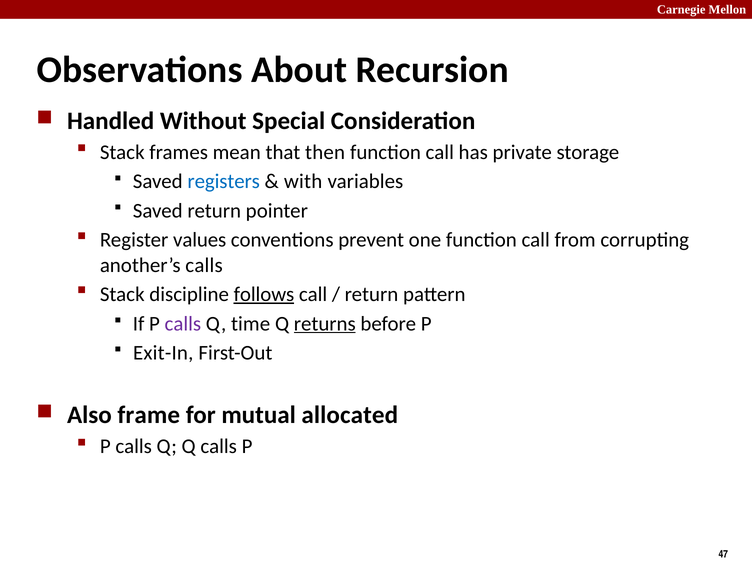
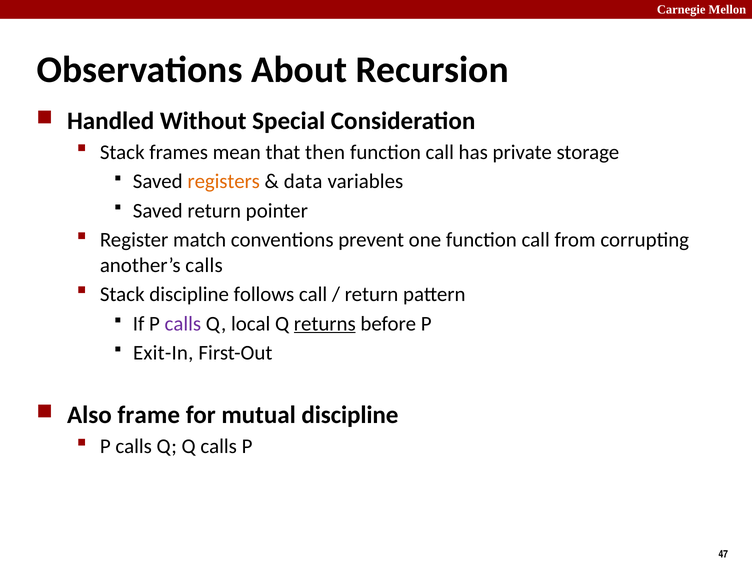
registers colour: blue -> orange (224, 182)
with: with -> data (303, 182)
values: values -> match (200, 240)
follows underline: present -> none (264, 294)
time: time -> local (251, 324)
mutual allocated: allocated -> discipline (350, 415)
